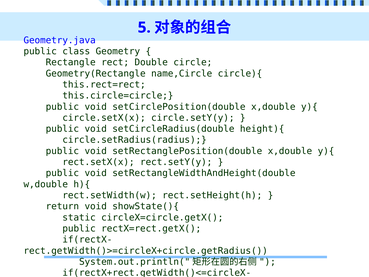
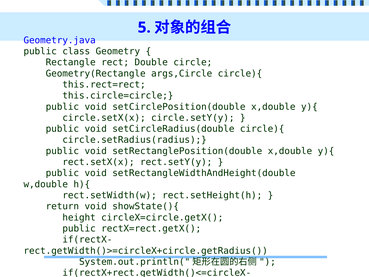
name,Circle: name,Circle -> args,Circle (182, 73)
setCircleRadius(double height){: height){ -> circle){ (262, 129)
static: static -> height (79, 217)
